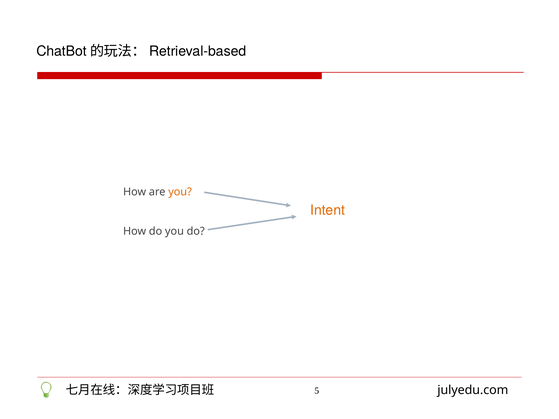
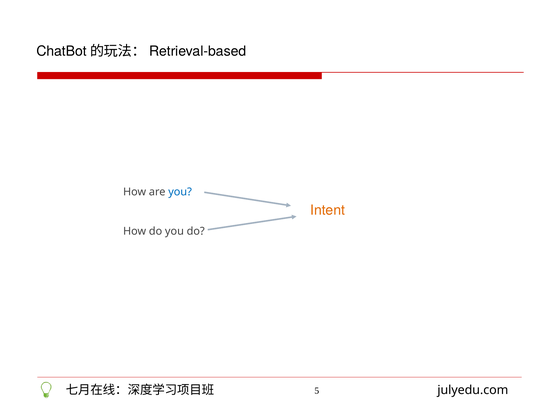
you colour: orange -> blue (180, 192)
